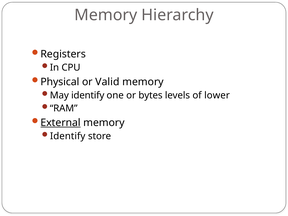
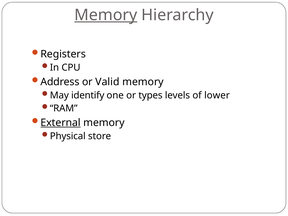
Memory underline: none -> present (106, 15)
Physical: Physical -> Address (60, 82)
bytes: bytes -> types (150, 95)
Identify: Identify -> Physical (68, 136)
